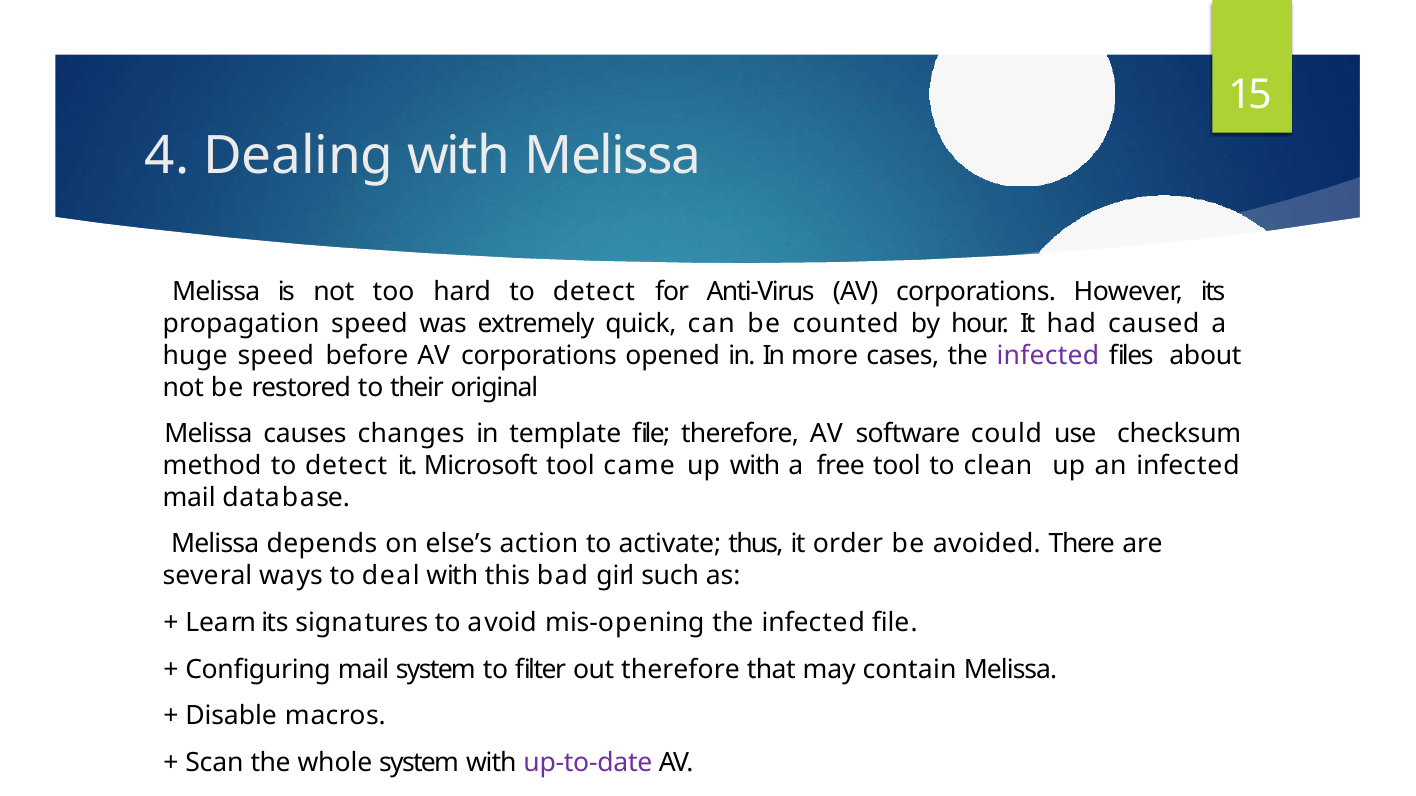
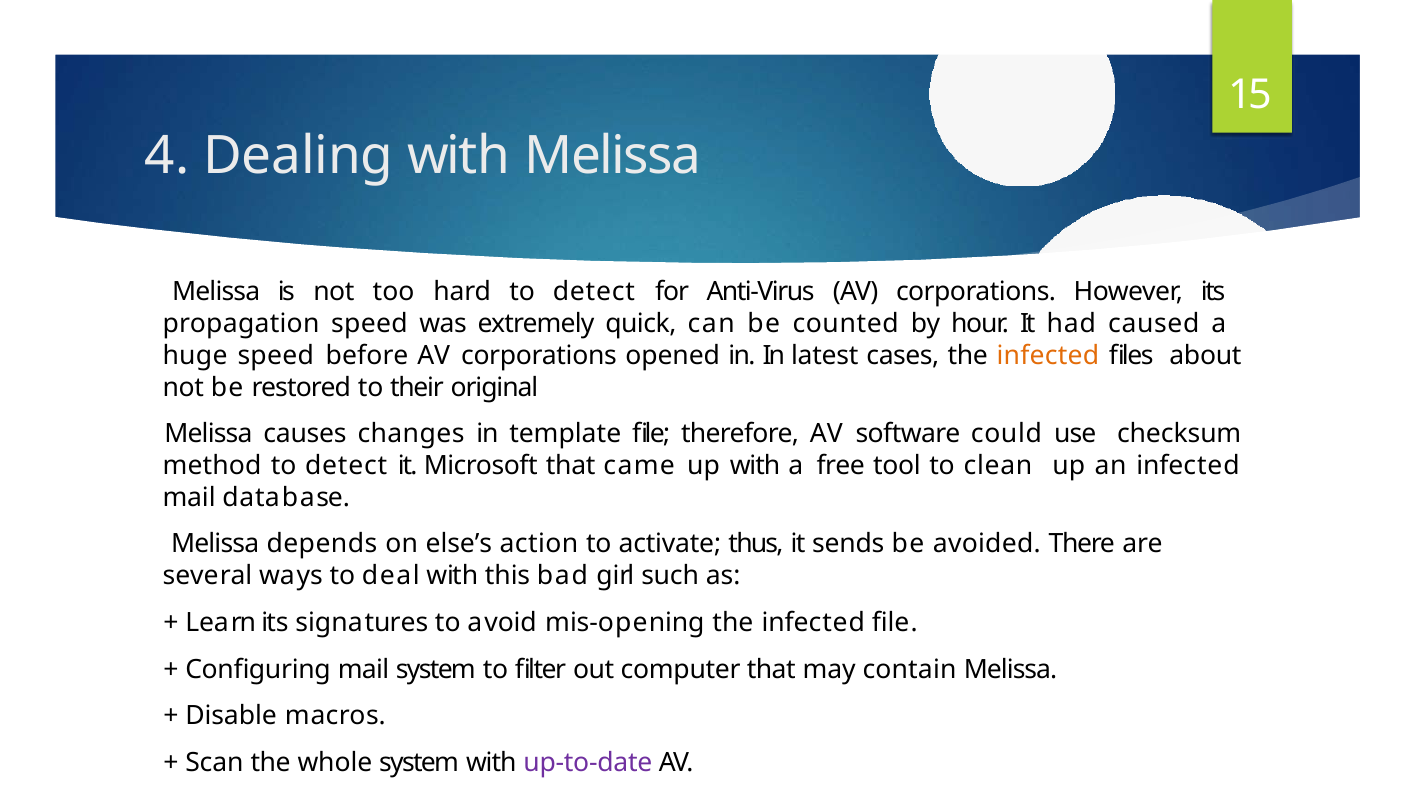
more: more -> latest (825, 356)
infected colour: purple -> orange (1048, 356)
Microsoft tool: tool -> that (571, 466)
order: order -> sends (848, 544)
out therefore: therefore -> computer (681, 670)
